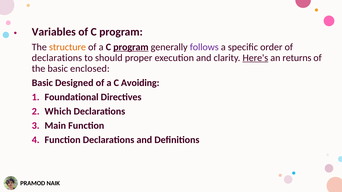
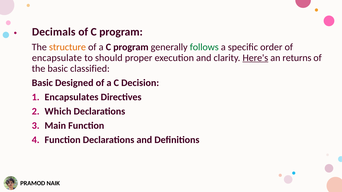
Variables: Variables -> Decimals (54, 32)
program underline: present -> none (131, 47)
follows colour: purple -> green (204, 47)
declarations: declarations -> encapsulate (57, 58)
enclosed: enclosed -> classified (90, 69)
Avoiding: Avoiding -> Decision (140, 83)
Foundational: Foundational -> Encapsulates (72, 97)
